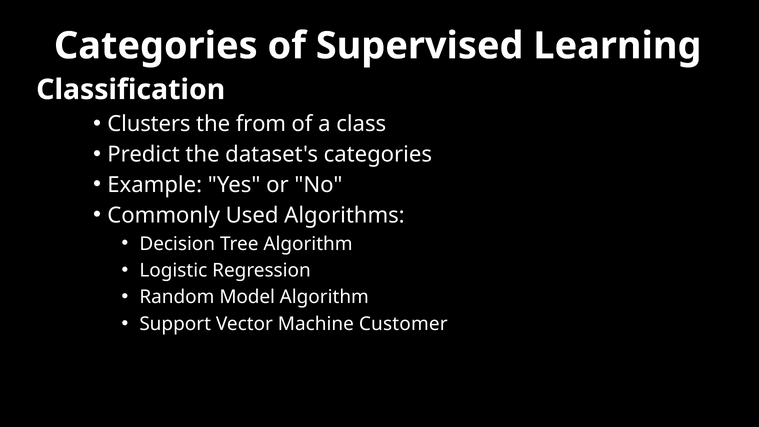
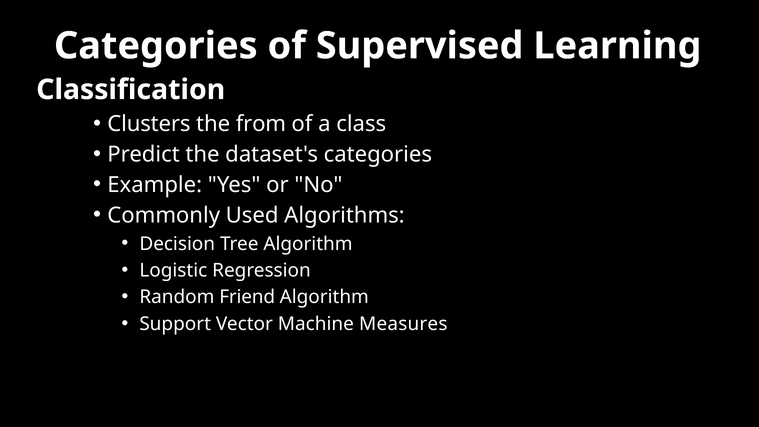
Model: Model -> Friend (247, 297)
Customer: Customer -> Measures (403, 324)
